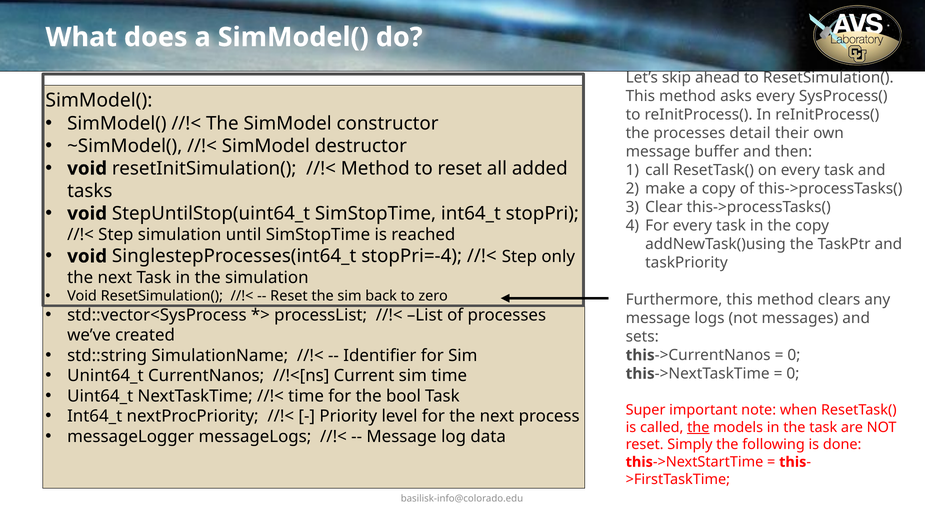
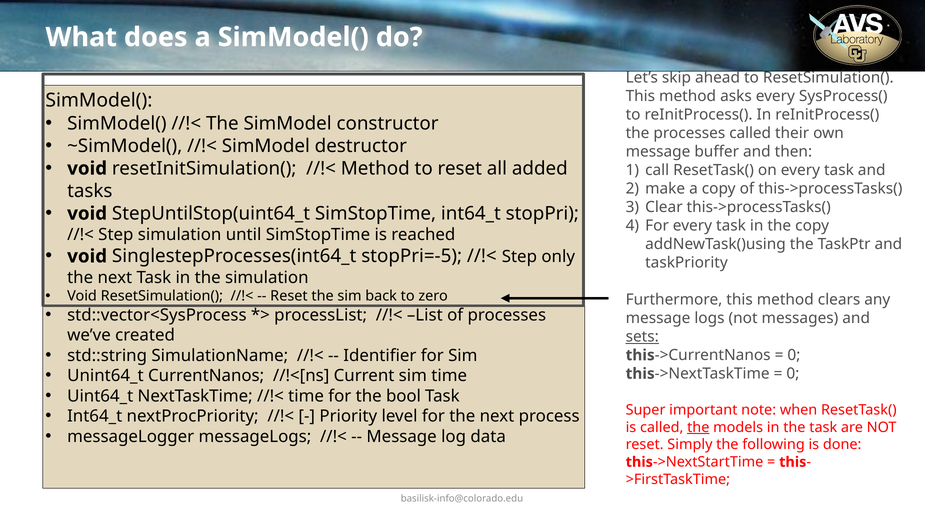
processes detail: detail -> called (750, 133)
stopPri=-4: stopPri=-4 -> stopPri=-5 (412, 256)
sets underline: none -> present (642, 337)
